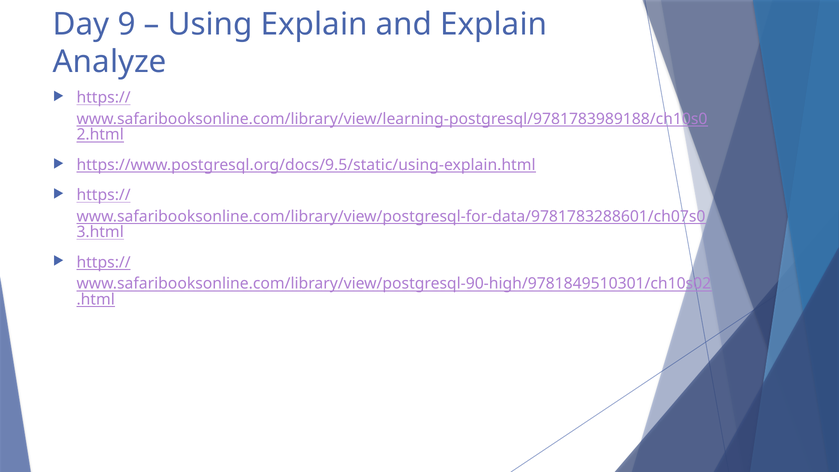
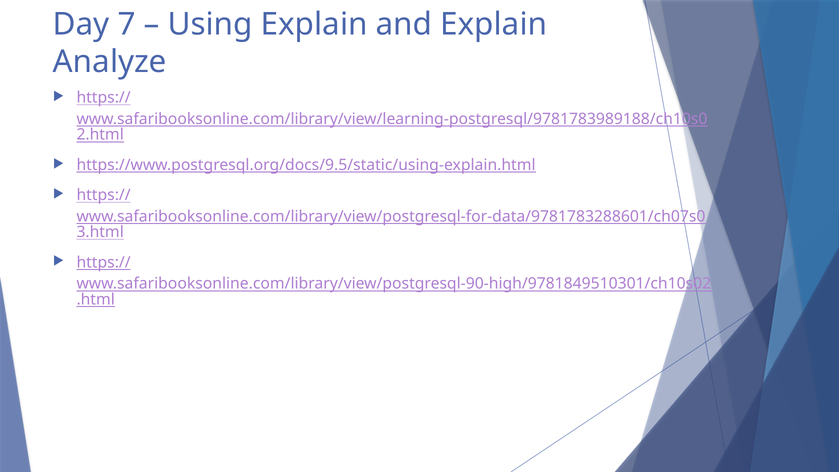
9: 9 -> 7 (127, 24)
